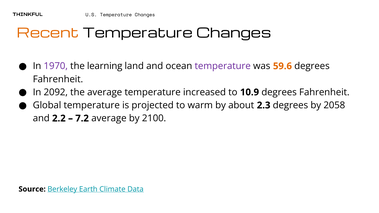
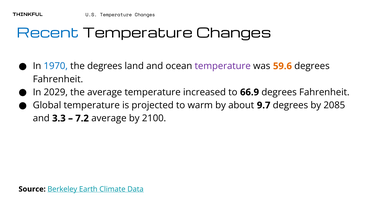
Recent colour: orange -> blue (48, 33)
1970 colour: purple -> blue (56, 66)
the learning: learning -> degrees (105, 66)
2092: 2092 -> 2029 (56, 92)
10.9: 10.9 -> 66.9 (250, 92)
2.3: 2.3 -> 9.7 (264, 105)
2058: 2058 -> 2085 (334, 105)
2.2: 2.2 -> 3.3 (59, 118)
